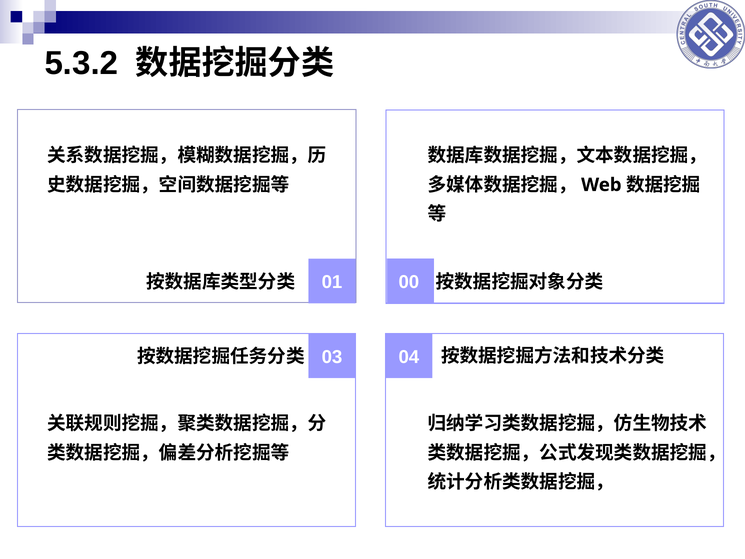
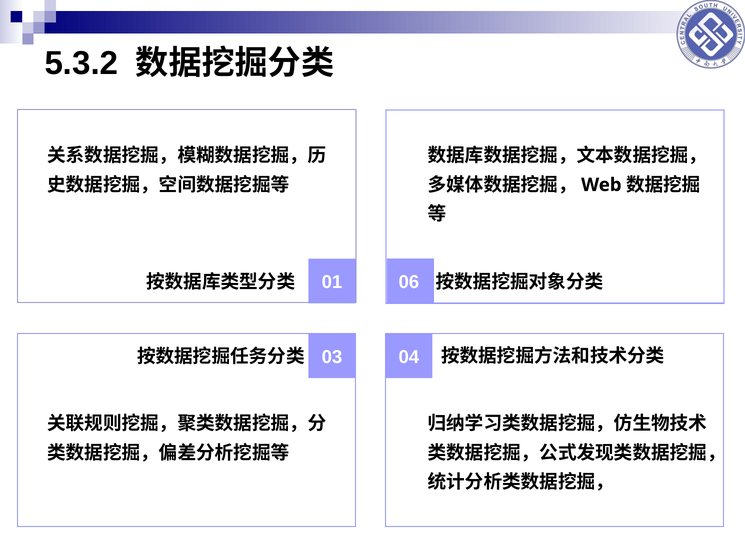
00: 00 -> 06 (409, 282)
